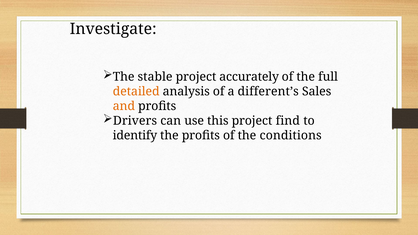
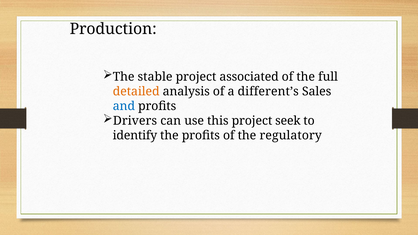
Investigate: Investigate -> Production (113, 29)
accurately: accurately -> associated (249, 77)
and colour: orange -> blue (124, 106)
find: find -> seek (288, 121)
conditions: conditions -> regulatory (291, 136)
